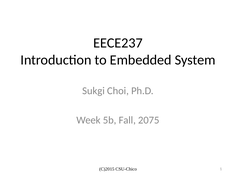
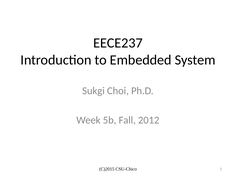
2075: 2075 -> 2012 (149, 120)
